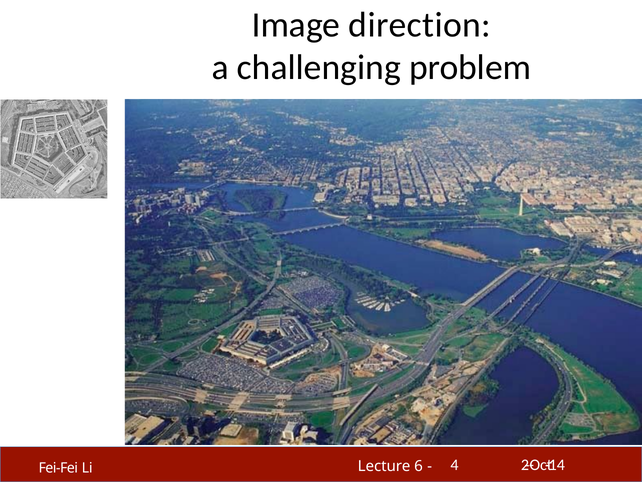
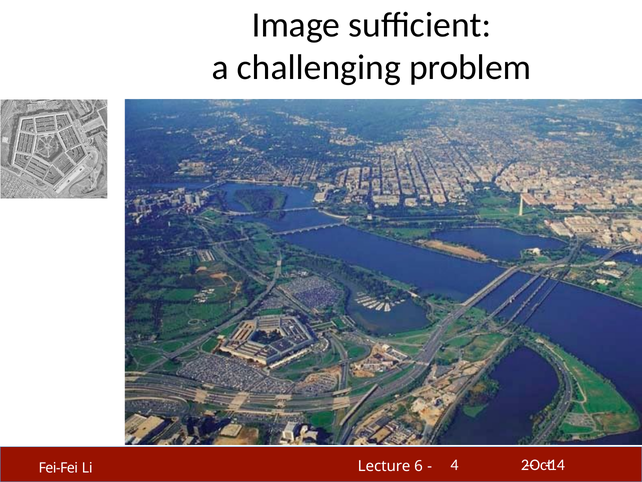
direction: direction -> suﬃcient (420, 25)
